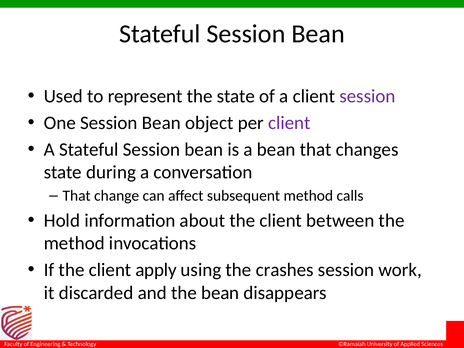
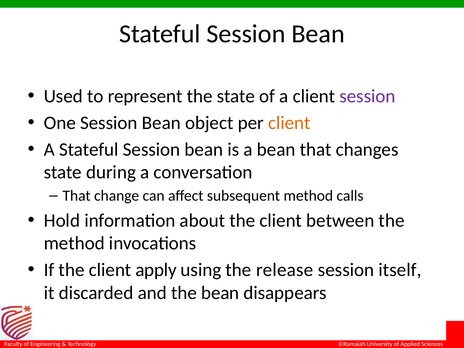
client colour: purple -> orange (289, 123)
crashes: crashes -> release (285, 270)
work: work -> itself (400, 270)
